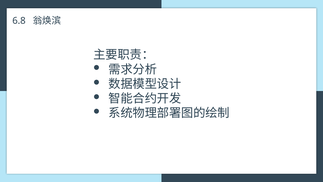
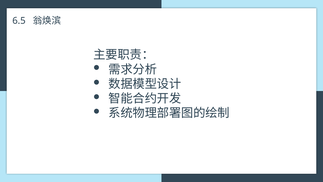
6.8: 6.8 -> 6.5 (19, 21)
